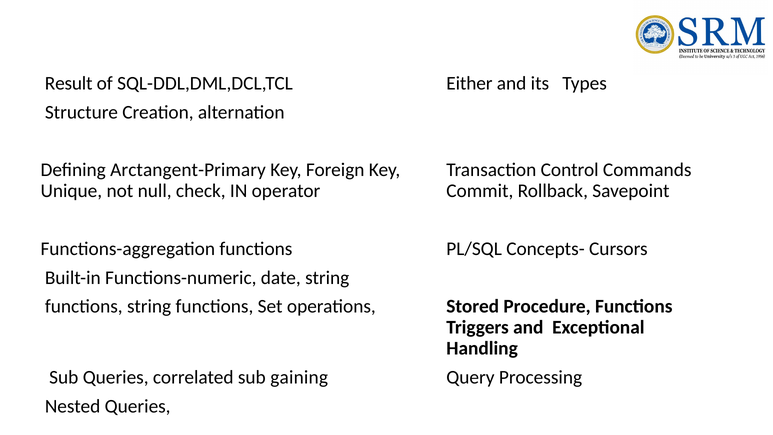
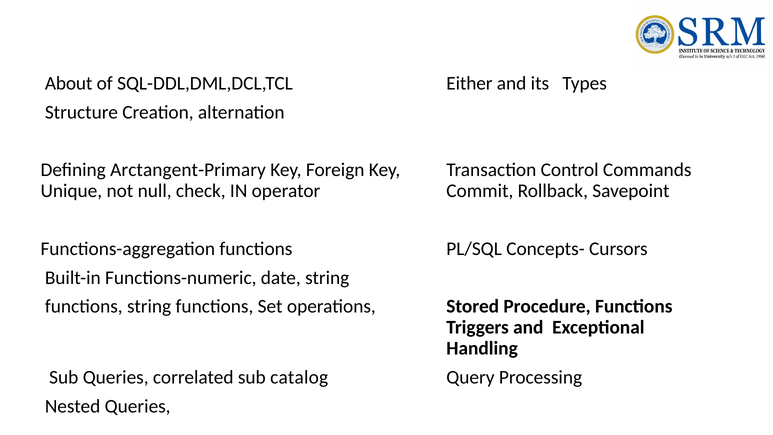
Result: Result -> About (69, 83)
gaining: gaining -> catalog (299, 377)
